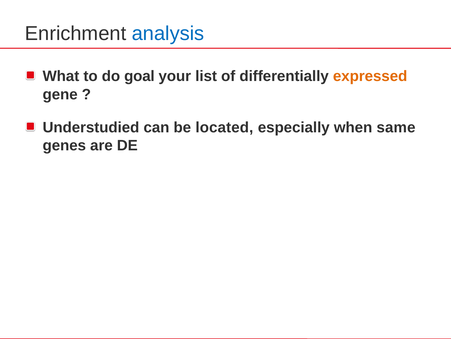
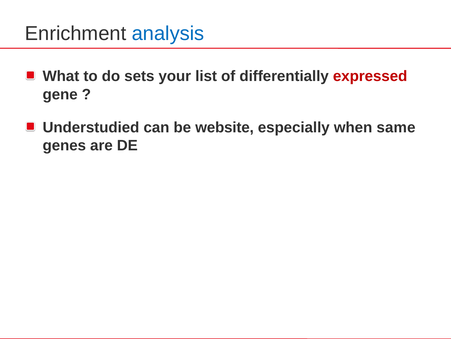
goal: goal -> sets (139, 76)
expressed colour: orange -> red (370, 76)
located: located -> website (225, 127)
